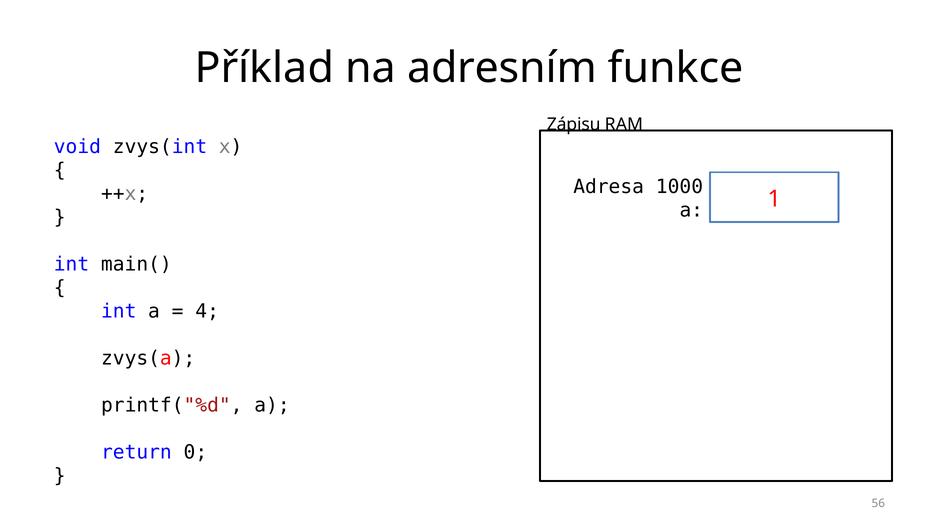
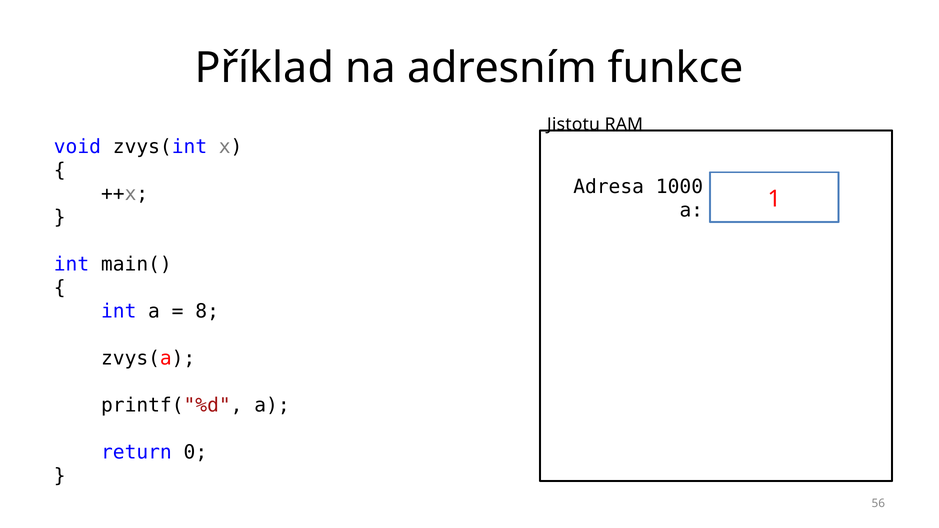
Zápisu: Zápisu -> Jistotu (573, 124)
4: 4 -> 8 (207, 311)
